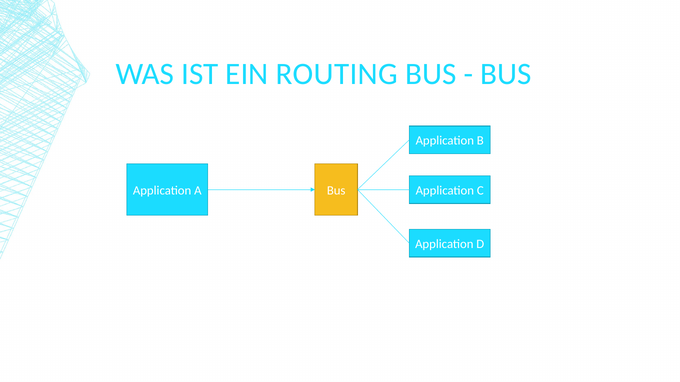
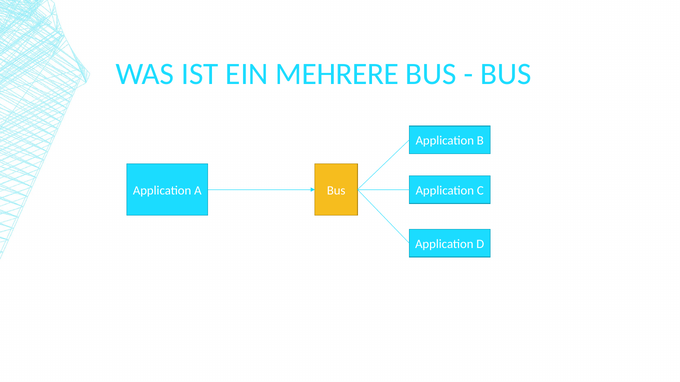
ROUTING: ROUTING -> MEHRERE (337, 74)
